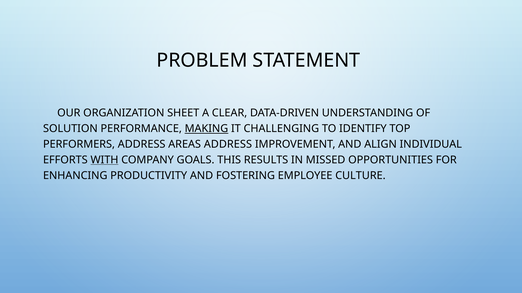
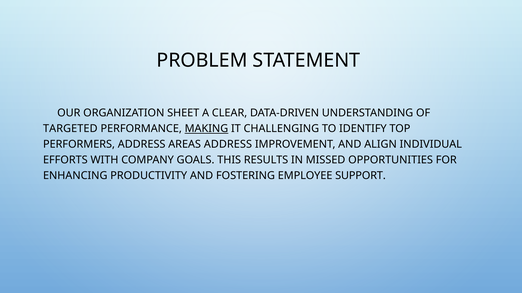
SOLUTION: SOLUTION -> TARGETED (70, 129)
WITH underline: present -> none (104, 160)
CULTURE: CULTURE -> SUPPORT (360, 176)
